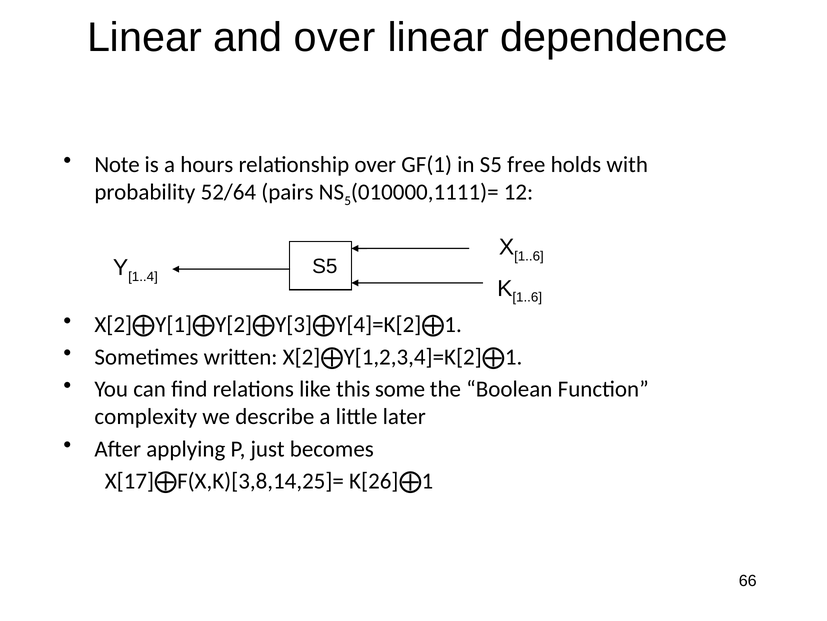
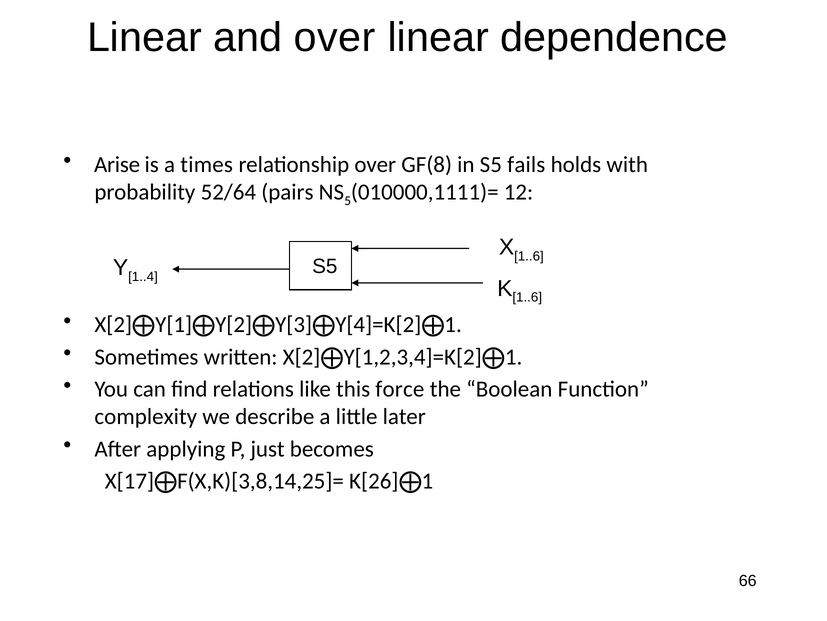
Note: Note -> Arise (117, 164)
hours: hours -> times (207, 164)
GF(1: GF(1 -> GF(8 (427, 164)
free: free -> fails (526, 164)
some: some -> force (400, 389)
